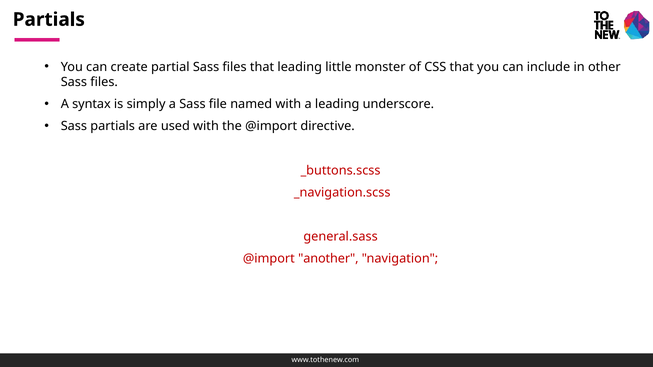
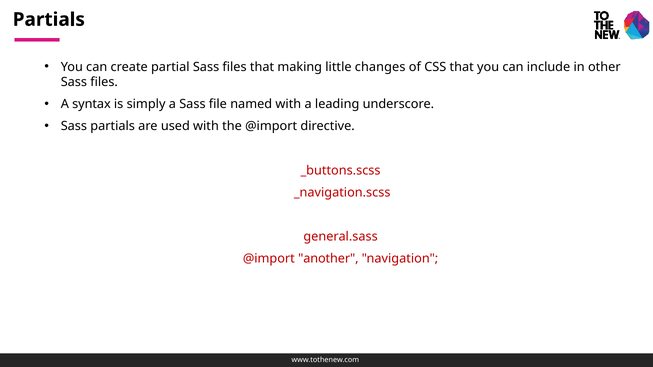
that leading: leading -> making (300, 67)
monster: monster -> changes (380, 67)
